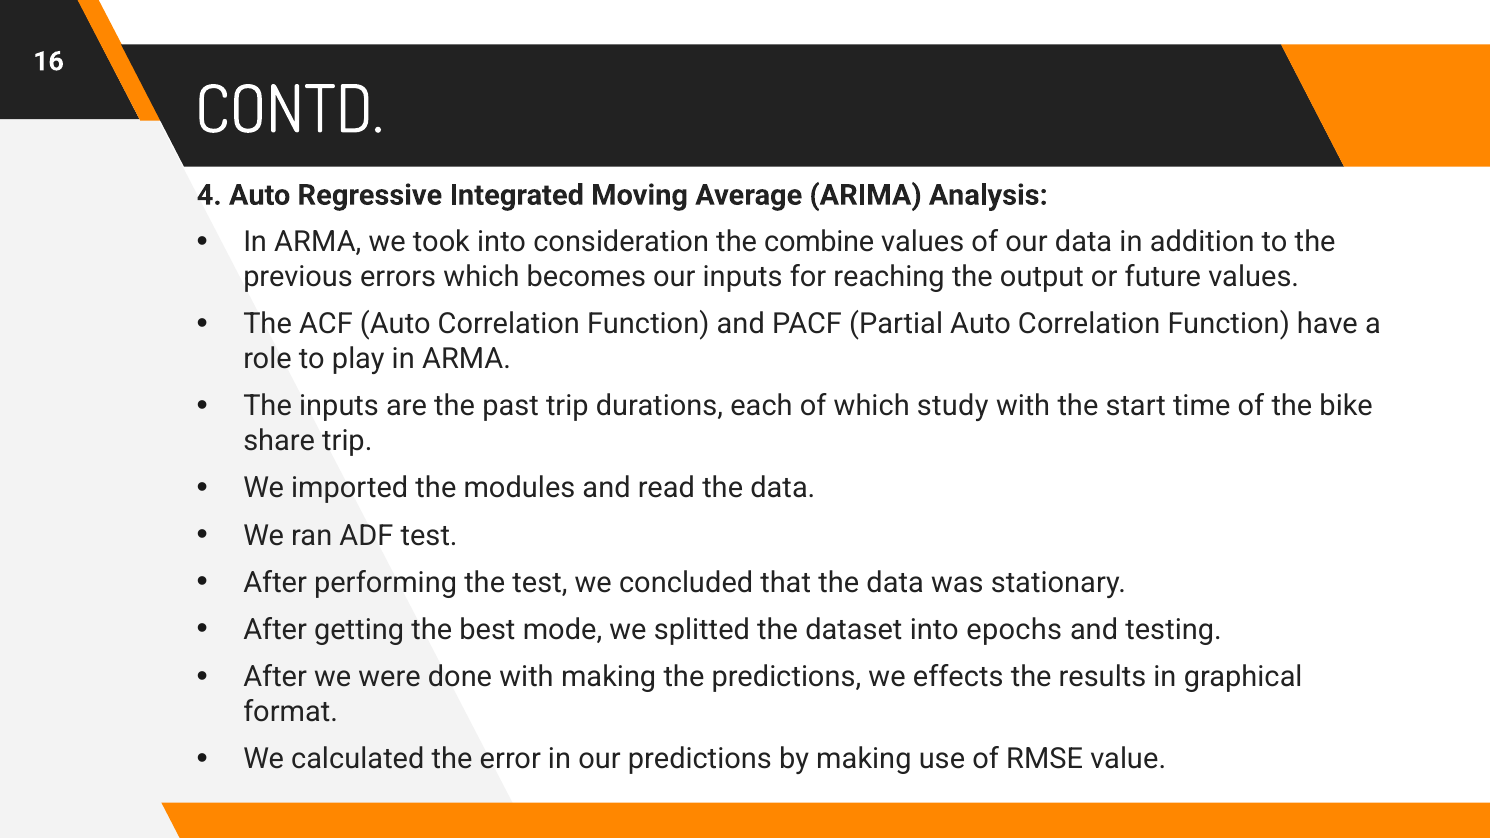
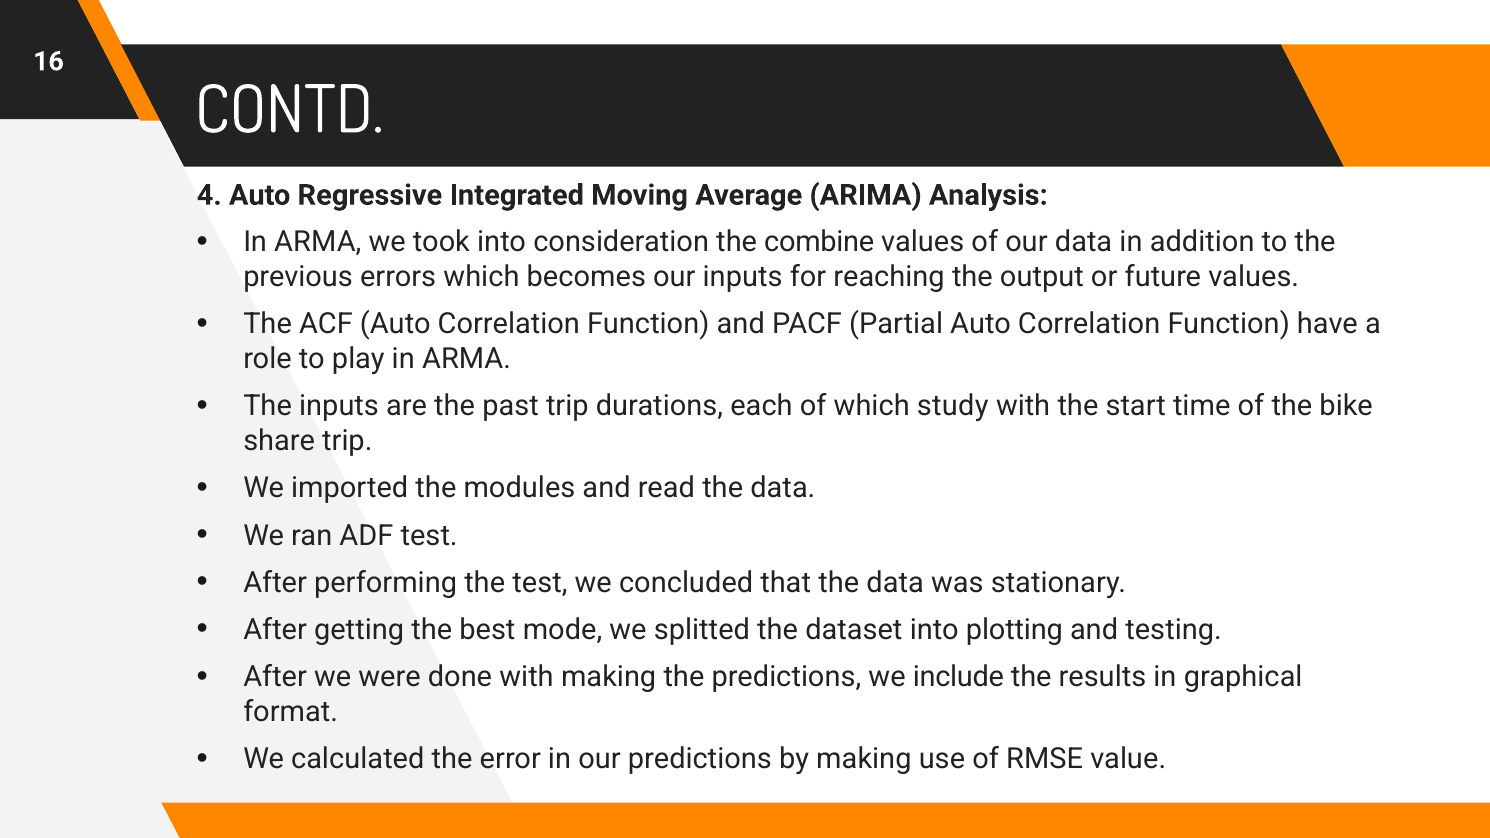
epochs: epochs -> plotting (1014, 630)
effects: effects -> include (958, 677)
